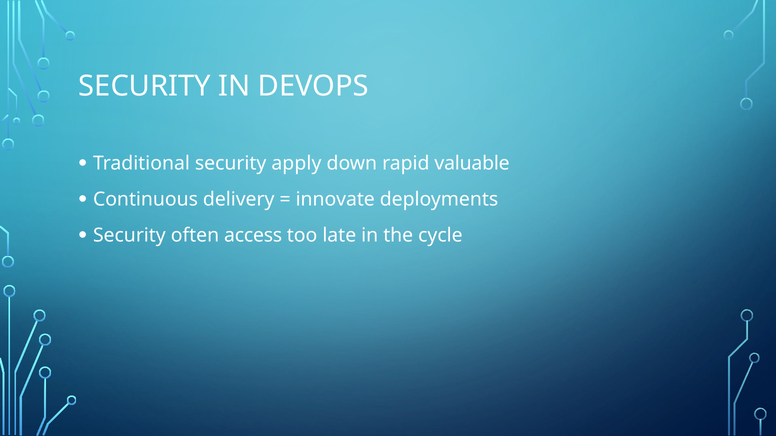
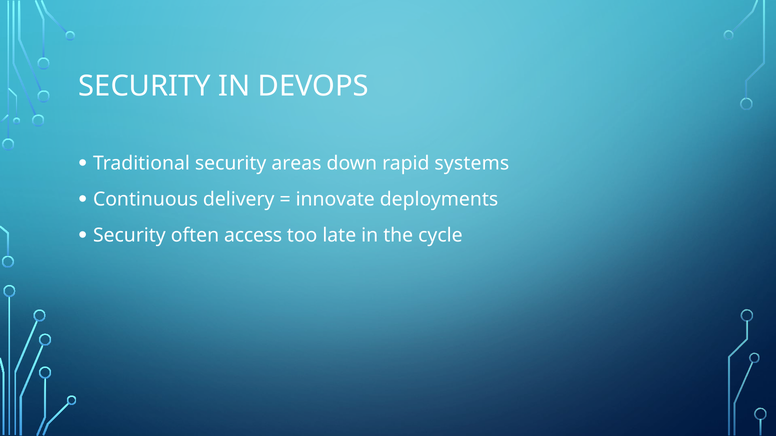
apply: apply -> areas (296, 164)
valuable: valuable -> systems (472, 164)
